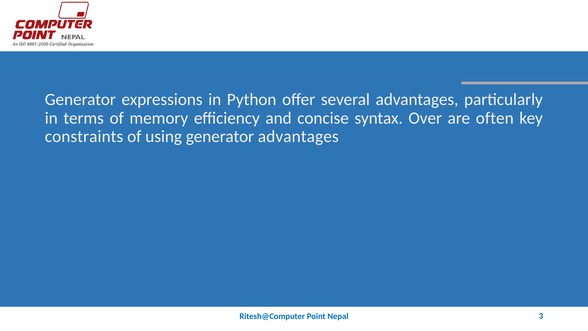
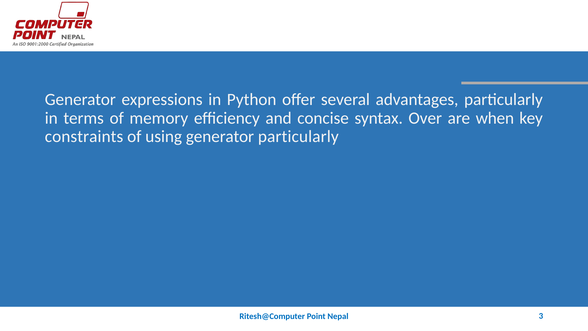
often: often -> when (495, 118)
generator advantages: advantages -> particularly (298, 136)
